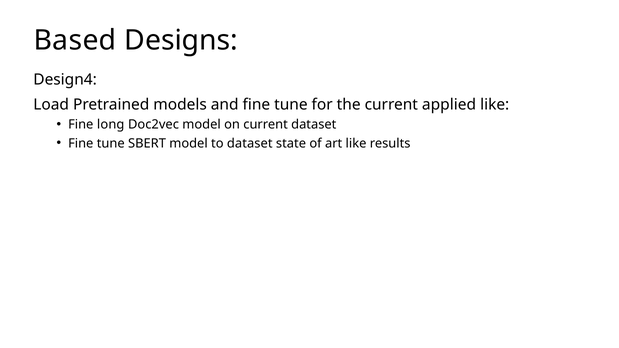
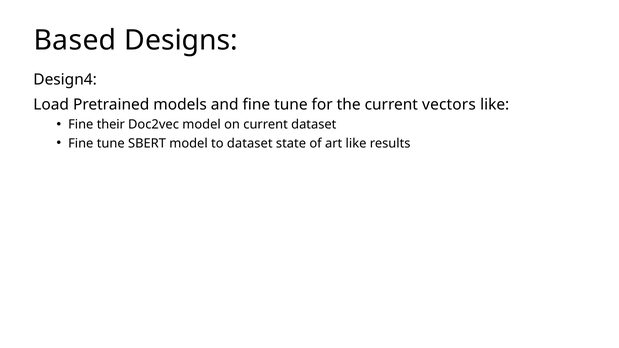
applied: applied -> vectors (449, 105)
long: long -> their (111, 125)
